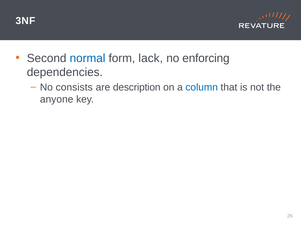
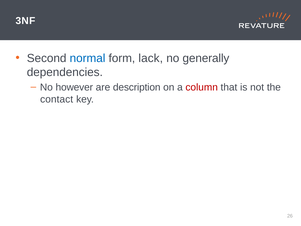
enforcing: enforcing -> generally (206, 58)
consists: consists -> however (74, 87)
column colour: blue -> red (202, 87)
anyone: anyone -> contact (57, 99)
